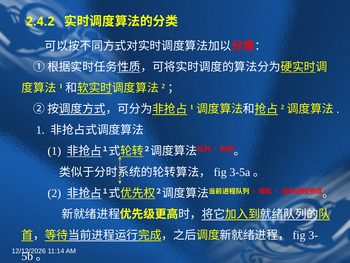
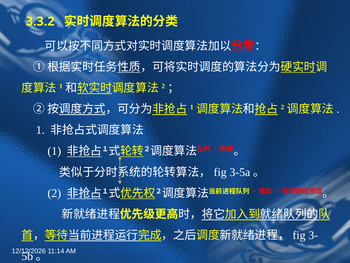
2.4.2: 2.4.2 -> 3.3.2 (40, 21)
